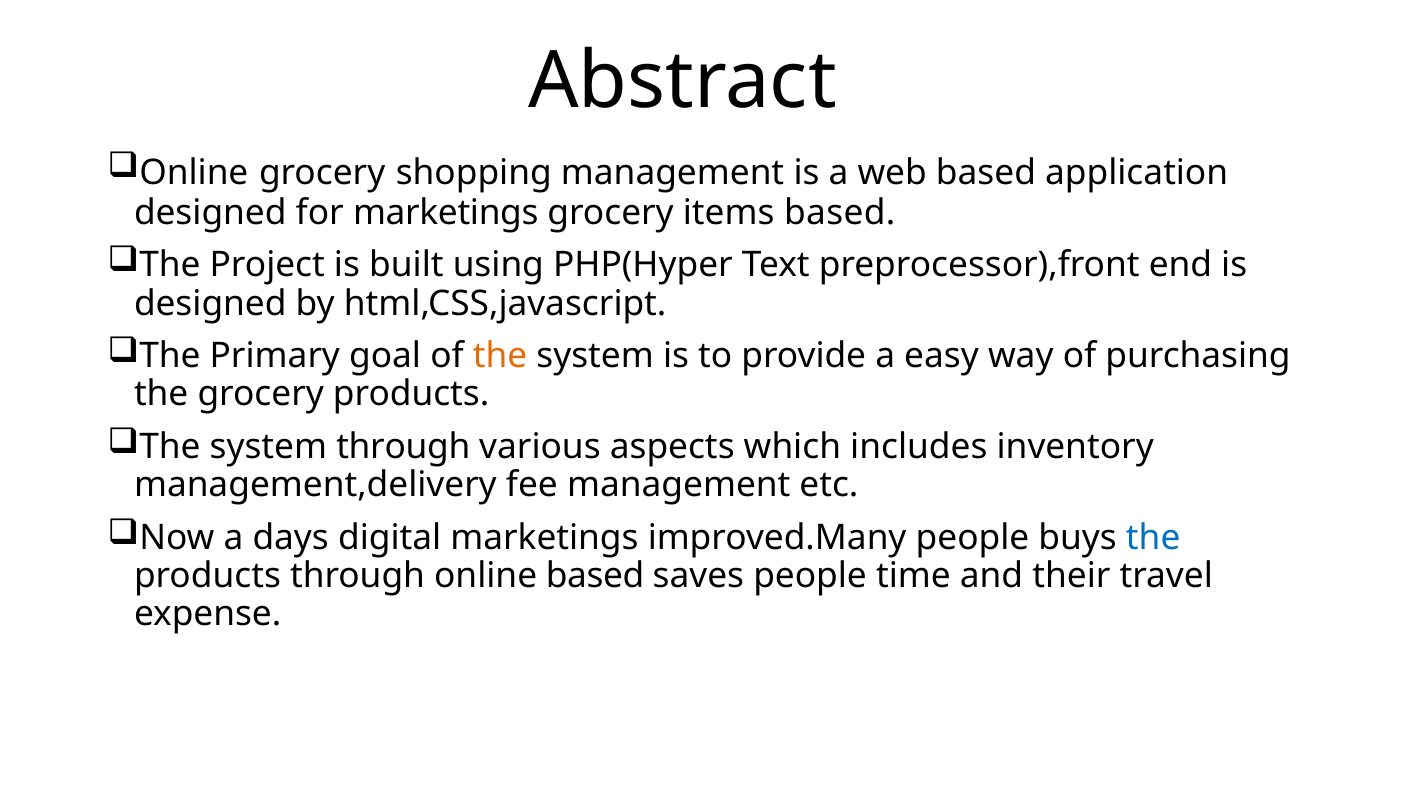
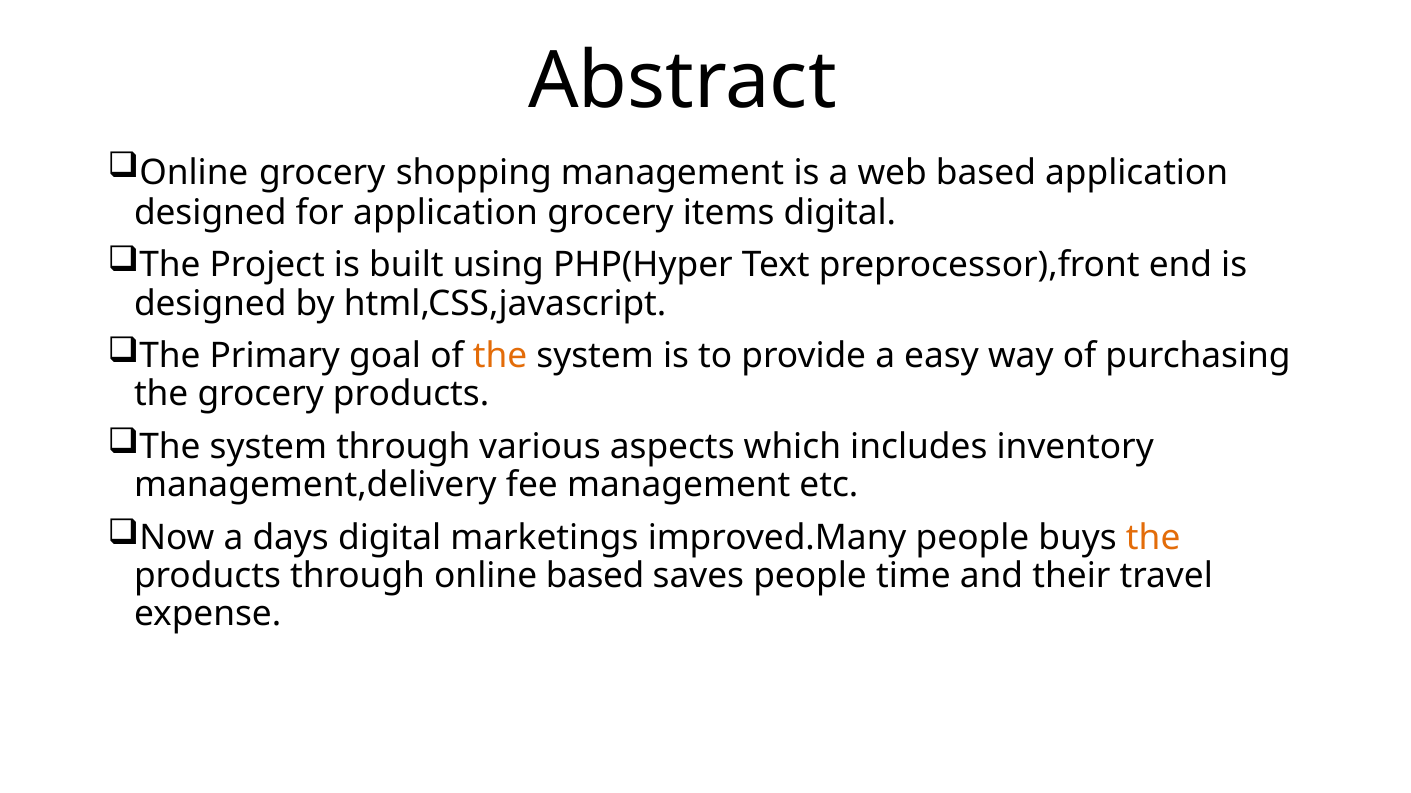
for marketings: marketings -> application (446, 213)
items based: based -> digital (840, 213)
the colour: blue -> orange (1153, 538)
